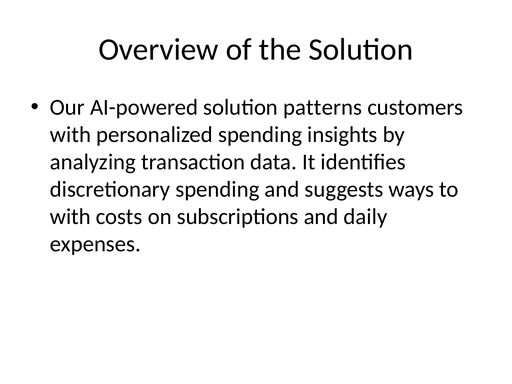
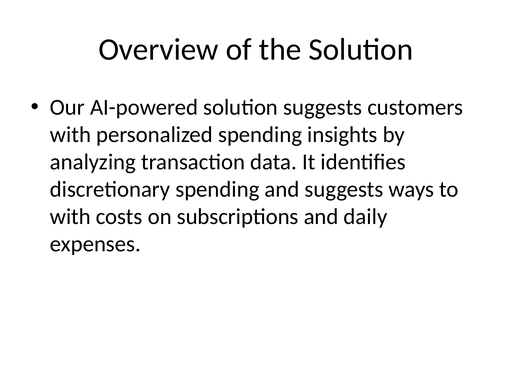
solution patterns: patterns -> suggests (323, 107)
